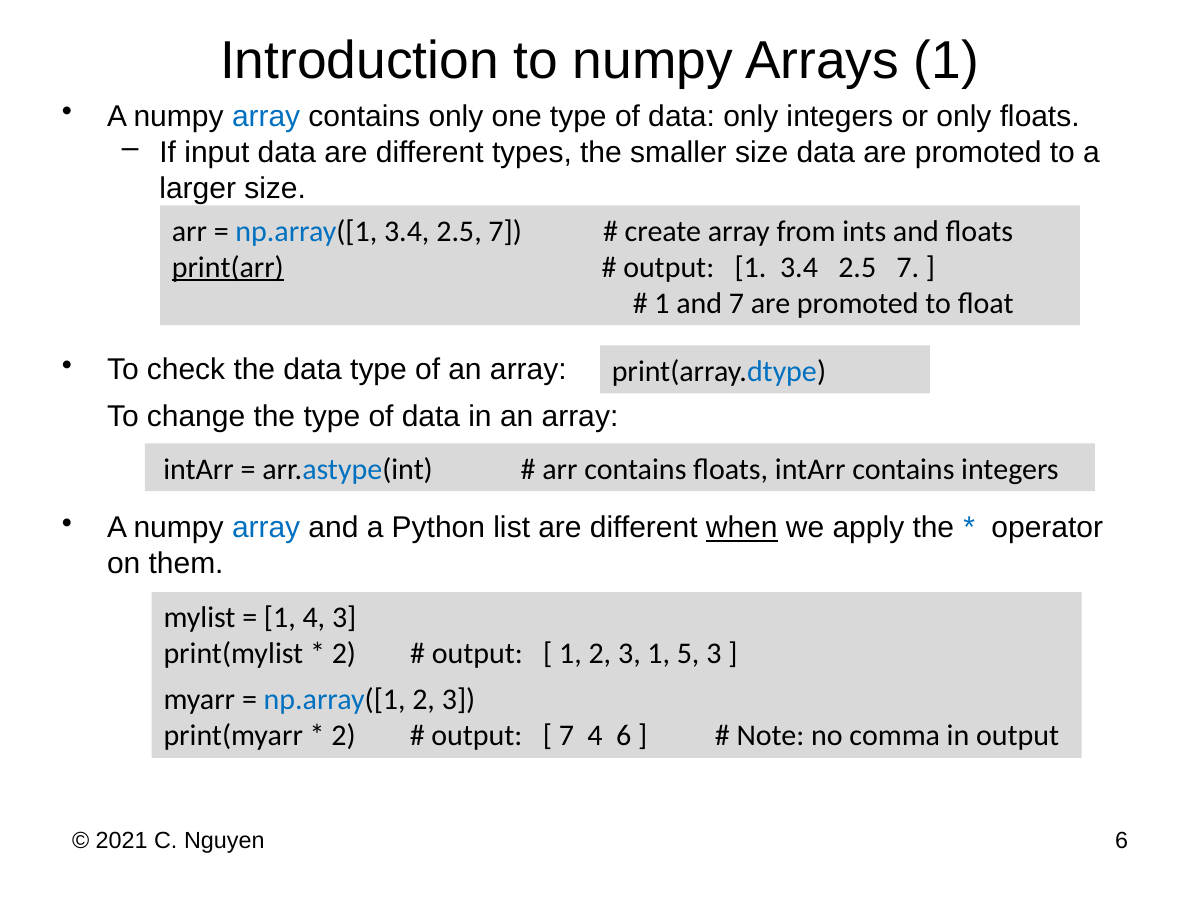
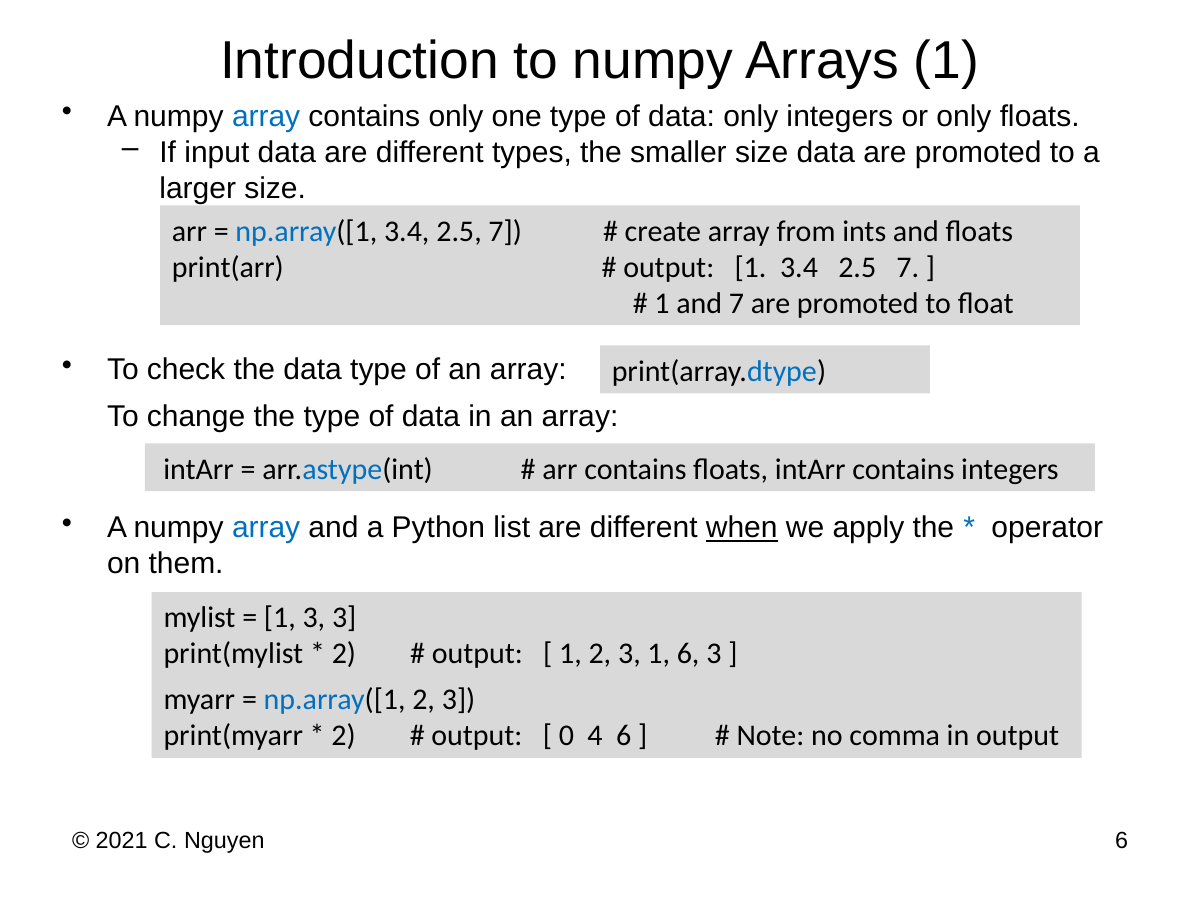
print(arr underline: present -> none (228, 267)
1 4: 4 -> 3 (314, 618)
1 5: 5 -> 6 (688, 654)
7: 7 -> 0 (566, 736)
